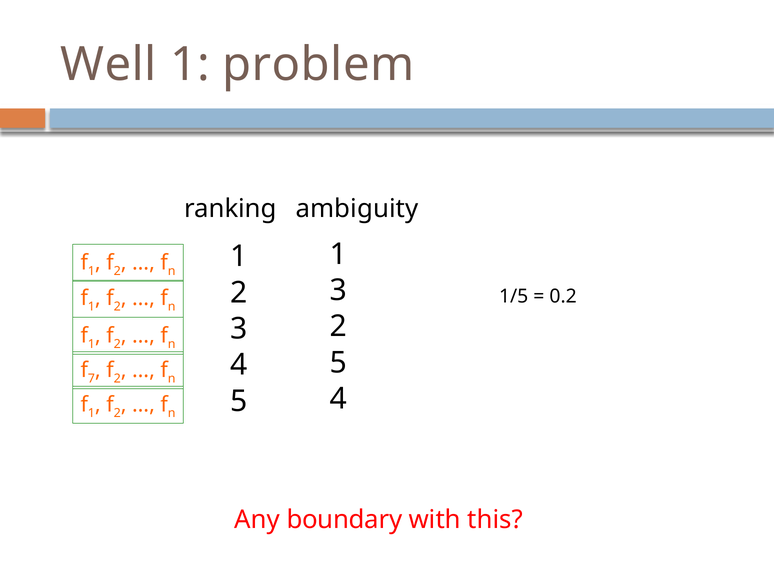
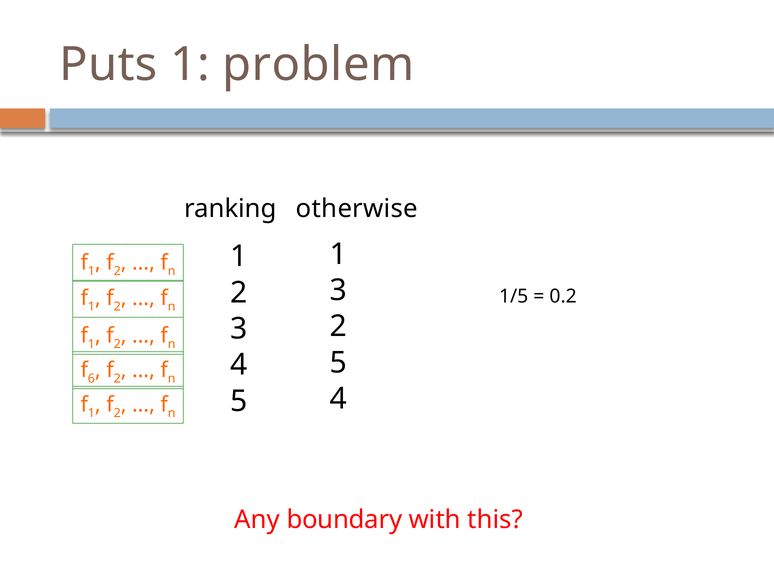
Well: Well -> Puts (109, 65)
ambiguity: ambiguity -> otherwise (357, 208)
7: 7 -> 6 (91, 378)
